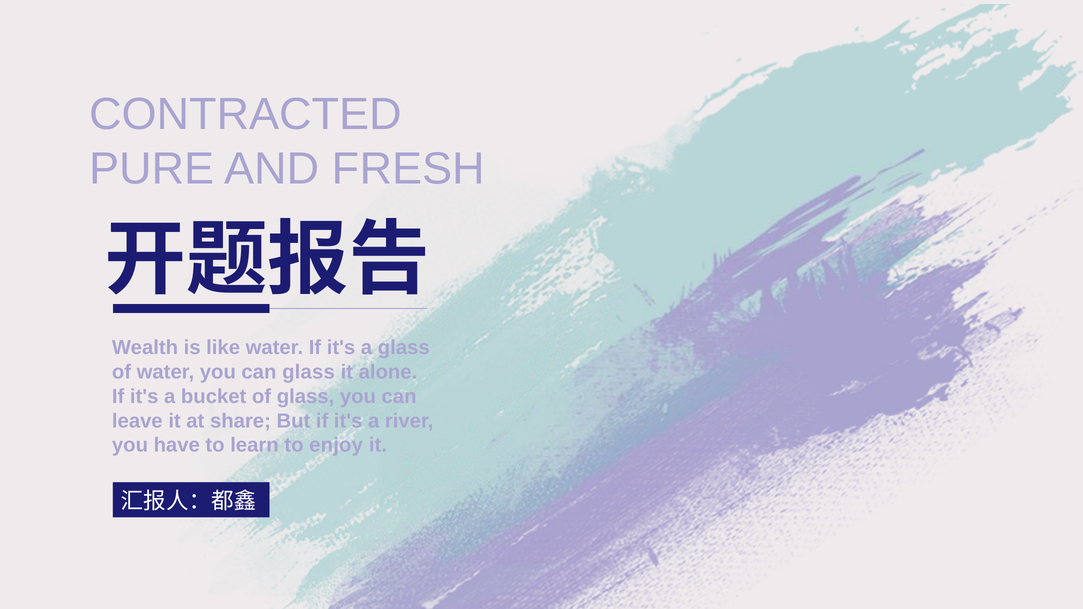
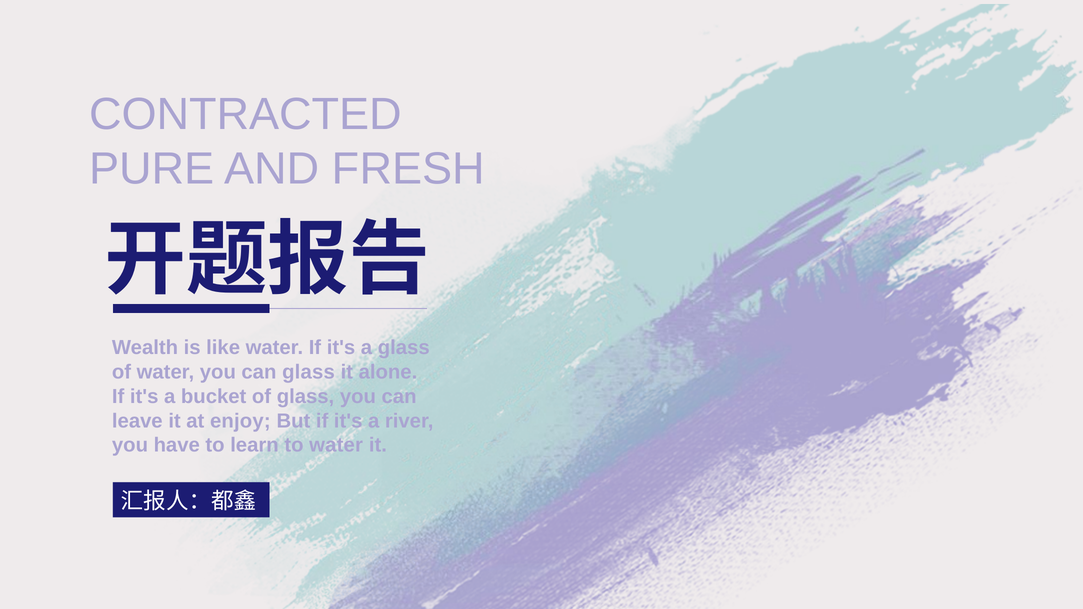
share: share -> enjoy (240, 421)
to enjoy: enjoy -> water (336, 445)
